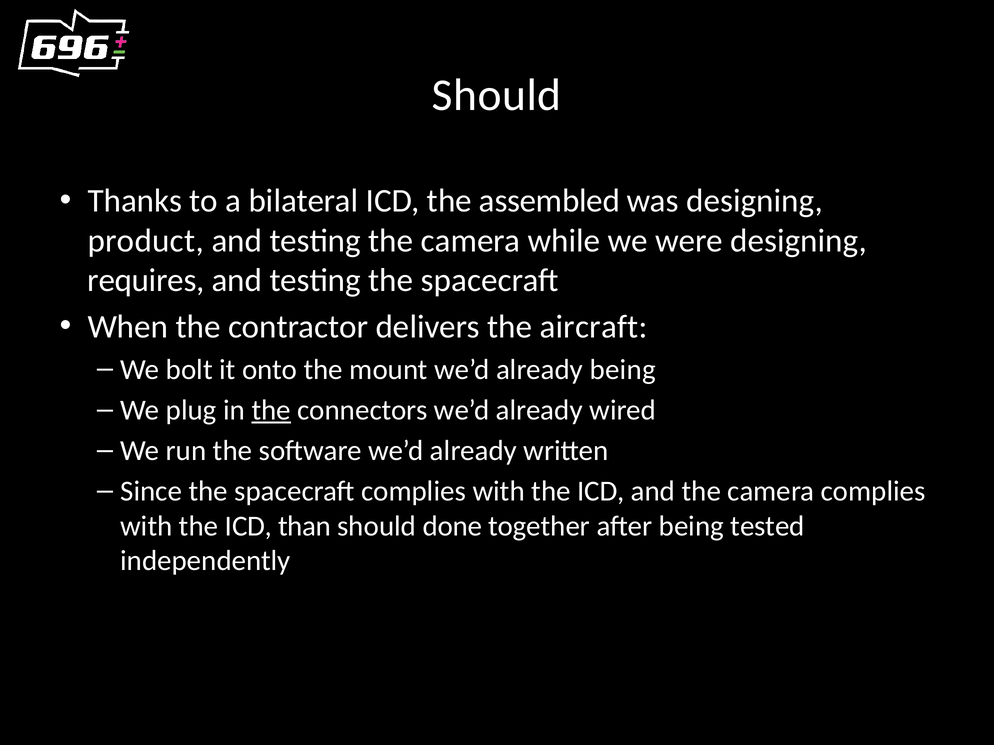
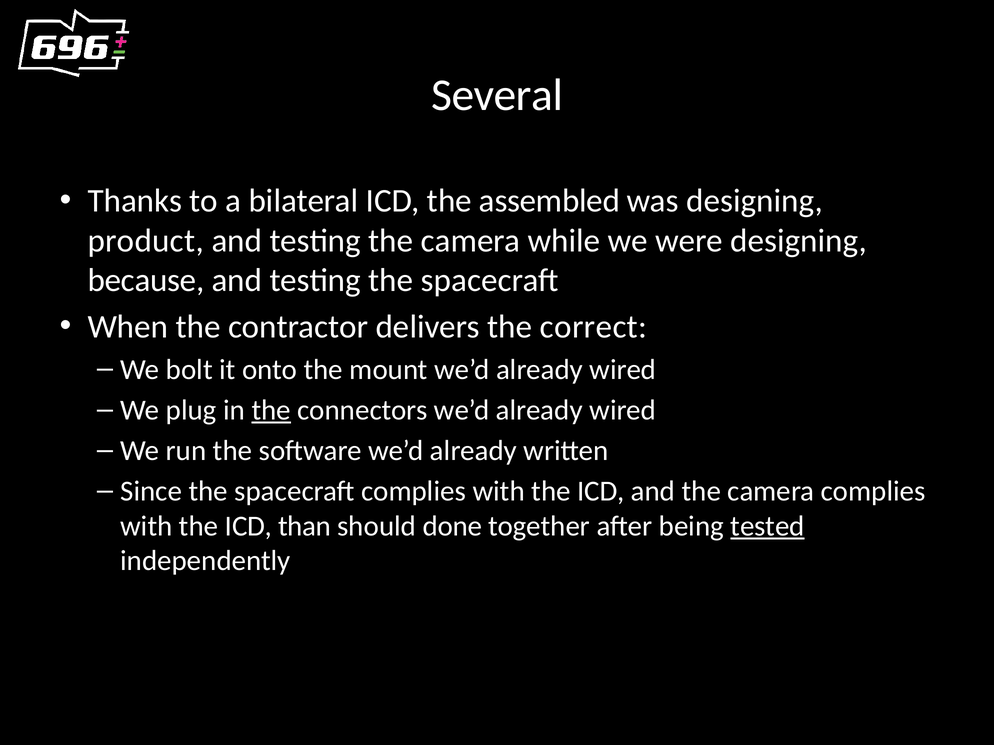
Should: Should -> Several (497, 95)
requires: requires -> because (146, 281)
aircraft: aircraft -> correct (594, 327)
mount we’d already being: being -> wired (623, 370)
tested underline: none -> present (768, 526)
